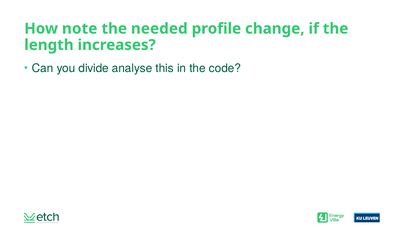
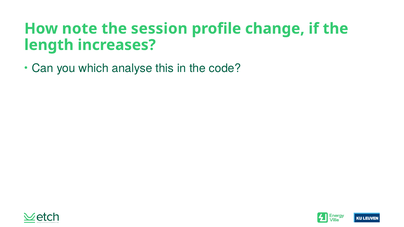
needed: needed -> session (159, 29)
divide: divide -> which (94, 68)
